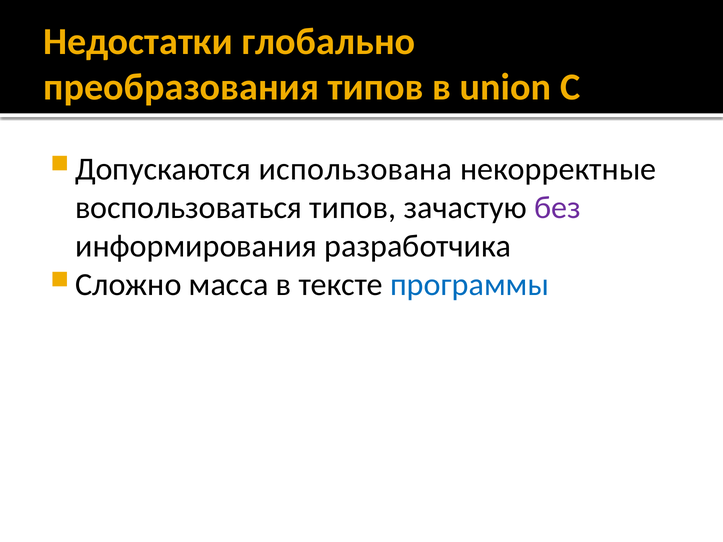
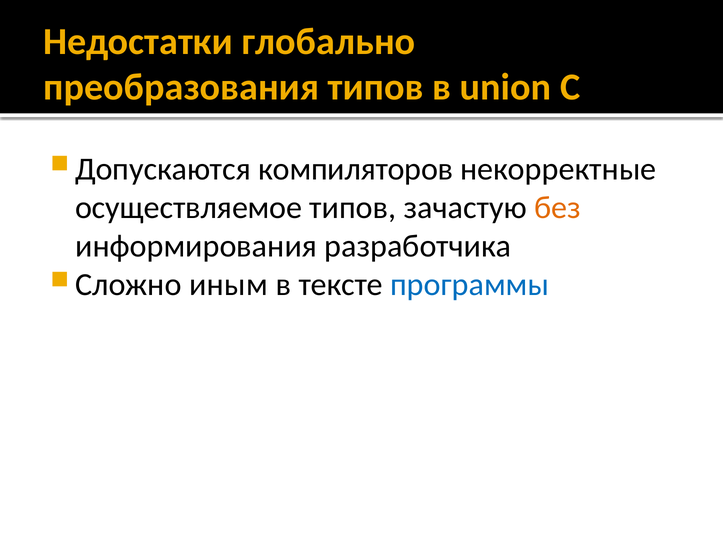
использована: использована -> компиляторов (356, 169)
воспользоваться: воспользоваться -> осуществляемое (189, 208)
без colour: purple -> orange (557, 208)
масса: масса -> иным (229, 285)
